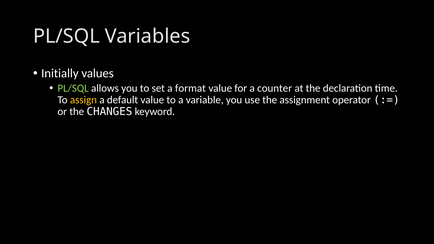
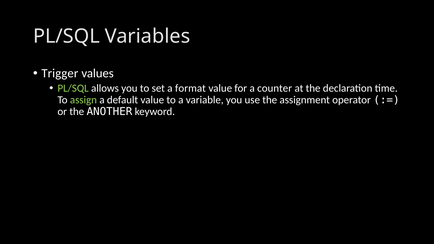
Initially: Initially -> Trigger (60, 73)
assign colour: yellow -> light green (83, 100)
CHANGES: CHANGES -> ANOTHER (109, 112)
